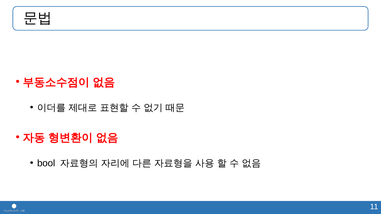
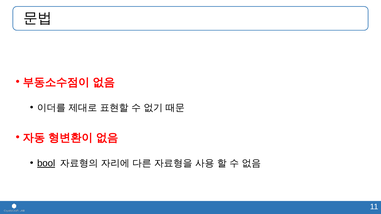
bool underline: none -> present (46, 163)
